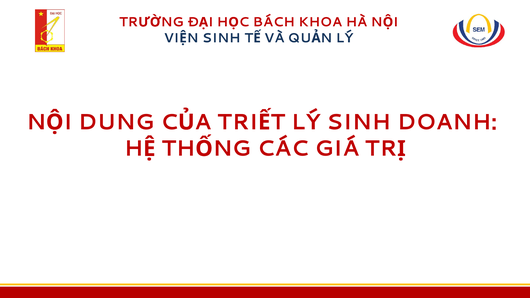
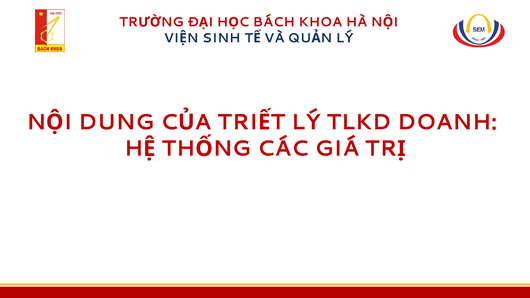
LÝ SINH: SINH -> TLKD (359, 122)
